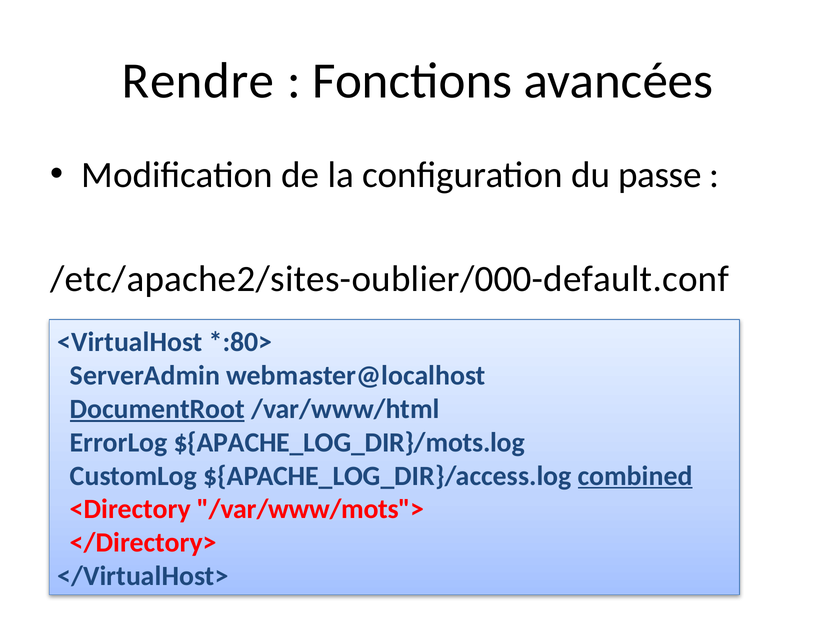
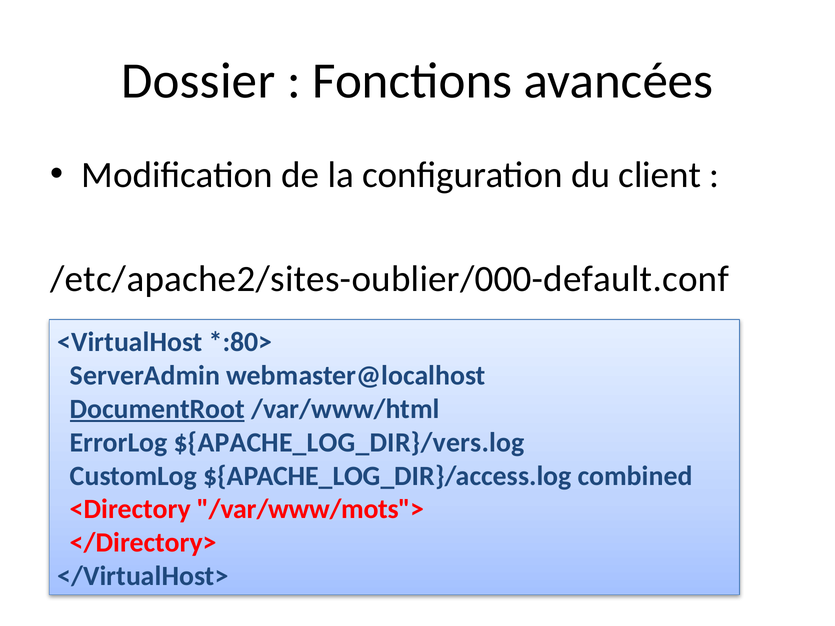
Rendre: Rendre -> Dossier (198, 81)
passe: passe -> client (660, 175)
${APACHE_LOG_DIR}/mots.log: ${APACHE_LOG_DIR}/mots.log -> ${APACHE_LOG_DIR}/vers.log (349, 443)
combined underline: present -> none (635, 476)
